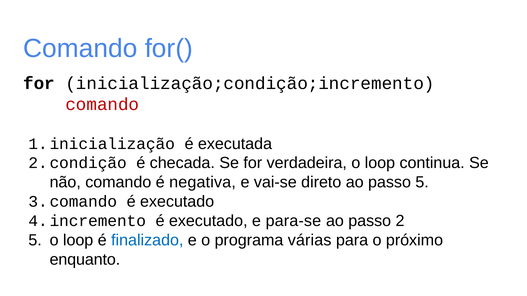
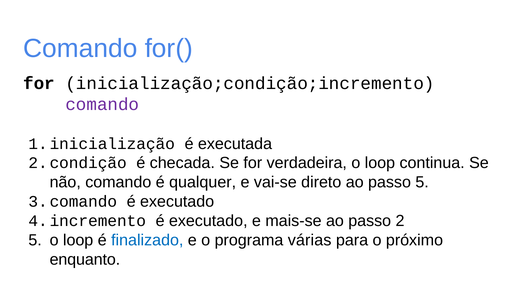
comando colour: red -> purple (102, 105)
negativa: negativa -> qualquer (203, 183)
para-se: para-se -> mais-se (293, 221)
